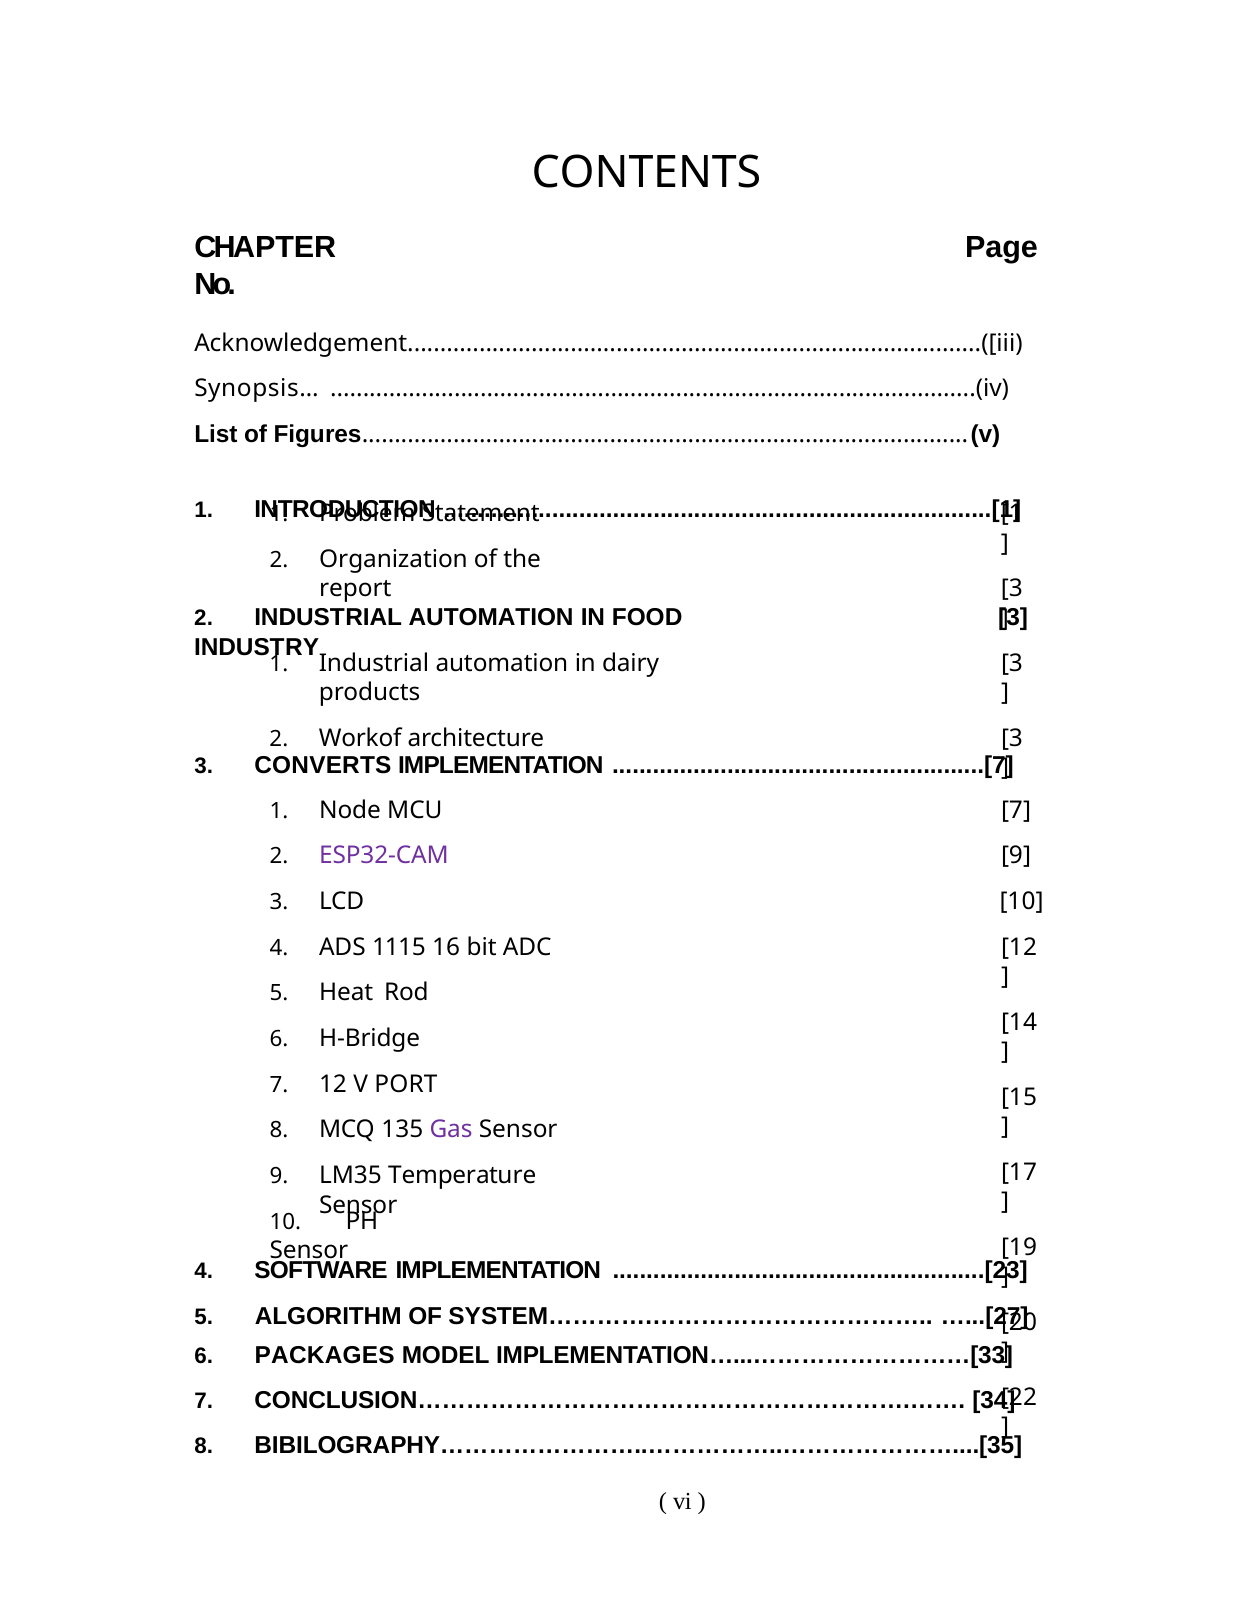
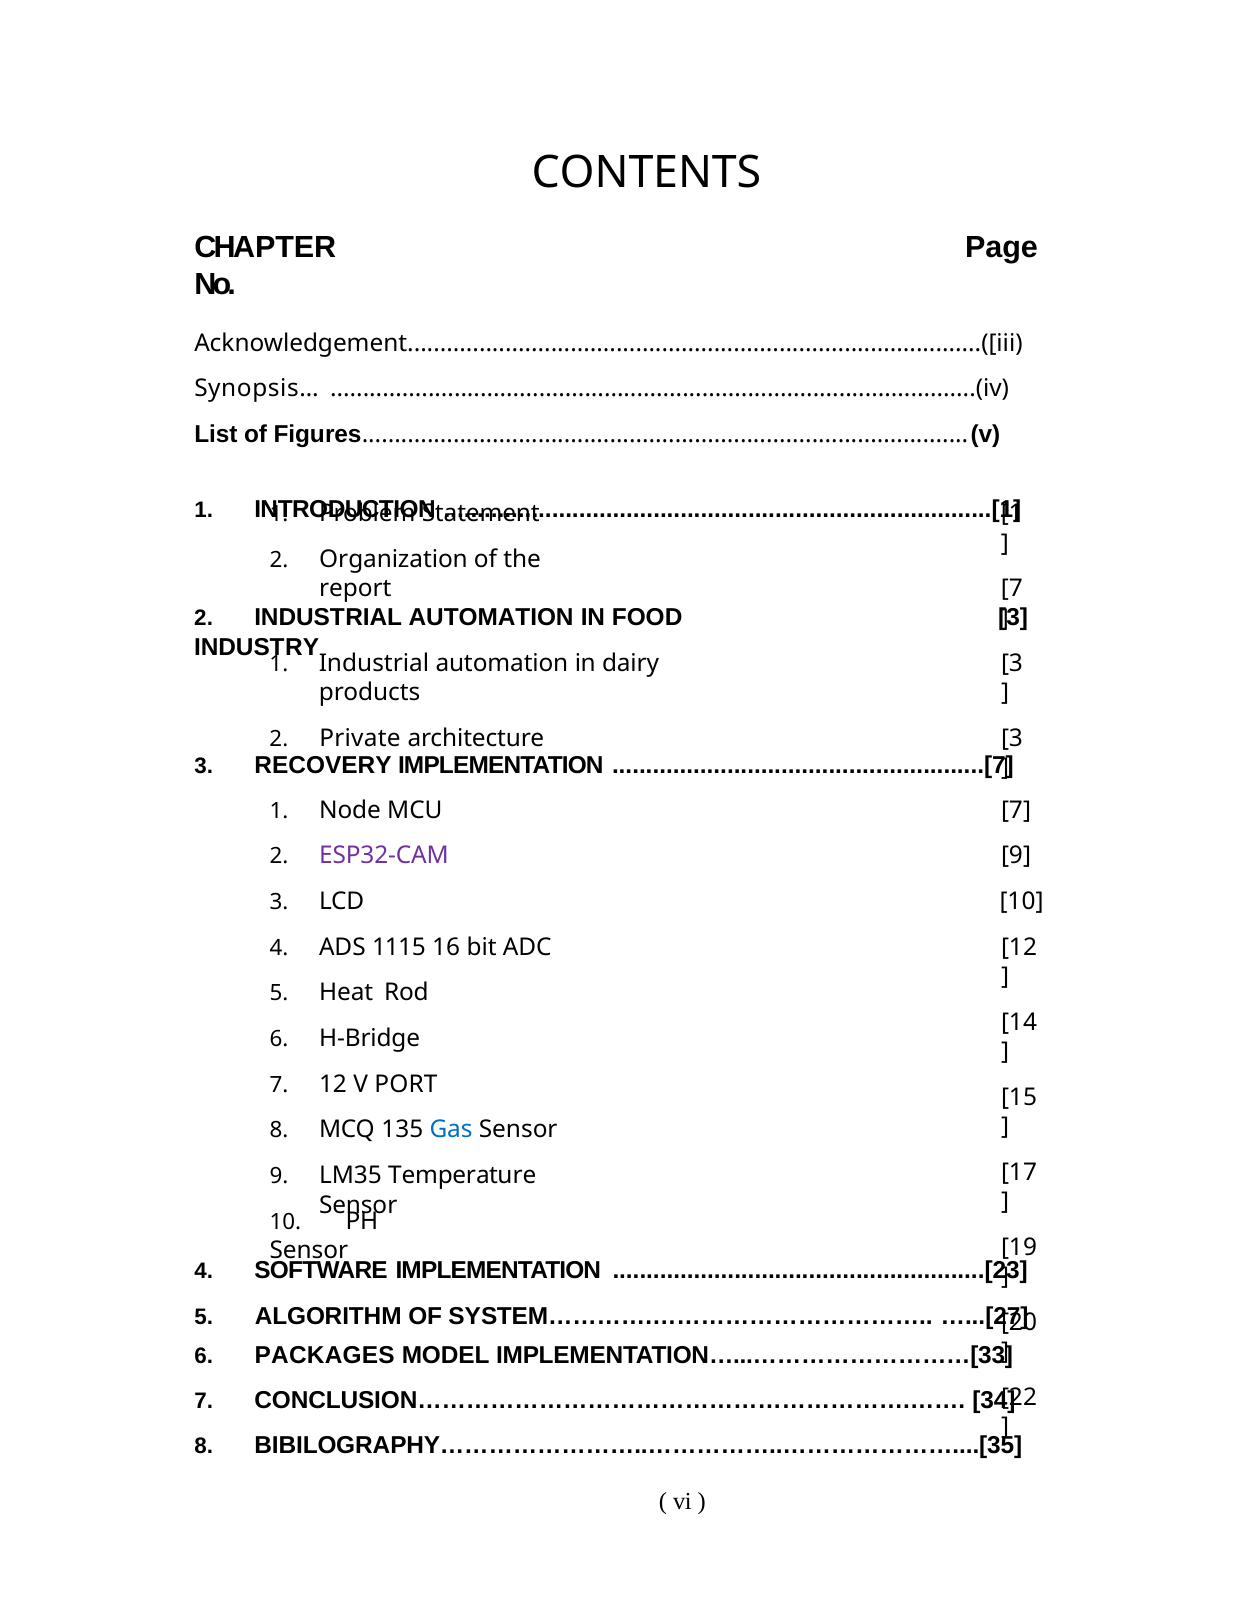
3: 3 -> 7 (1012, 588)
Workof: Workof -> Private (360, 738)
CONVERTS: CONVERTS -> RECOVERY (323, 765)
Gas colour: purple -> blue (451, 1129)
